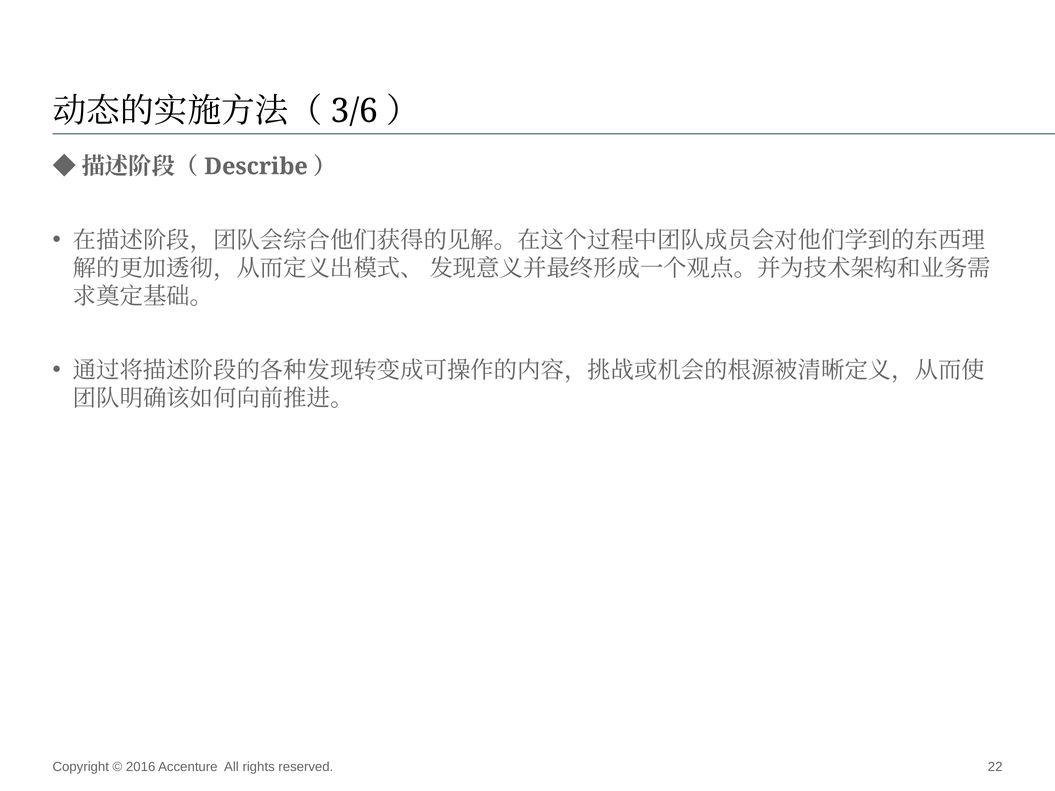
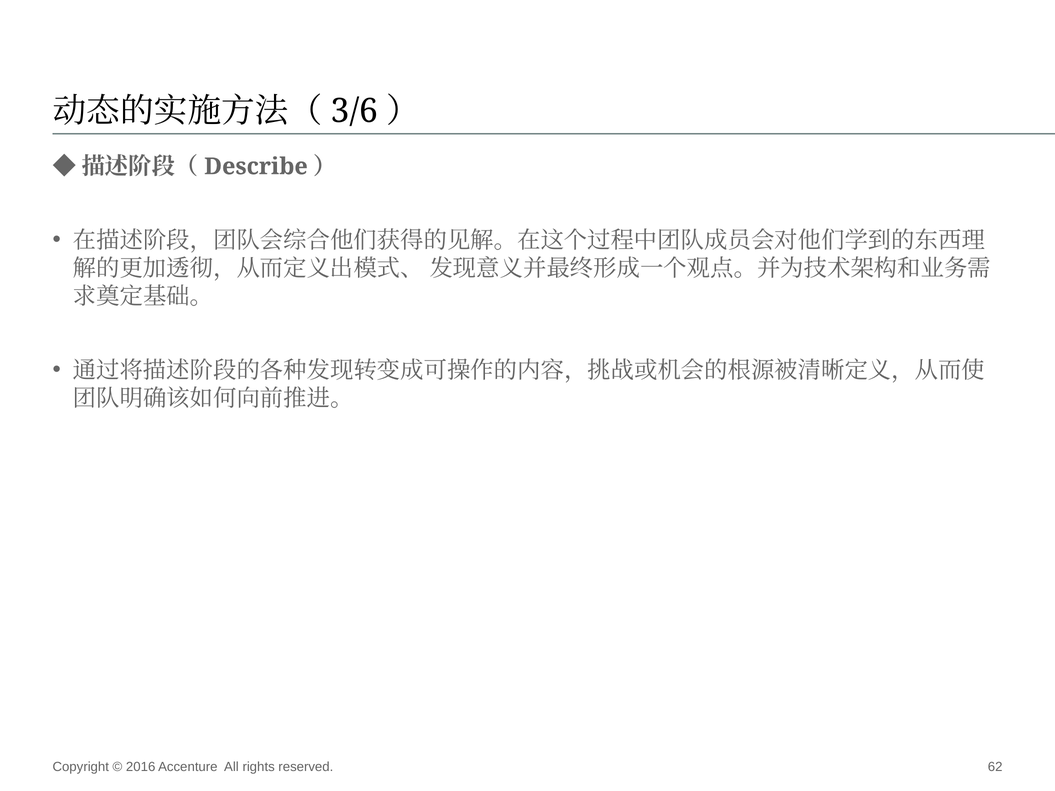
22: 22 -> 62 (995, 767)
